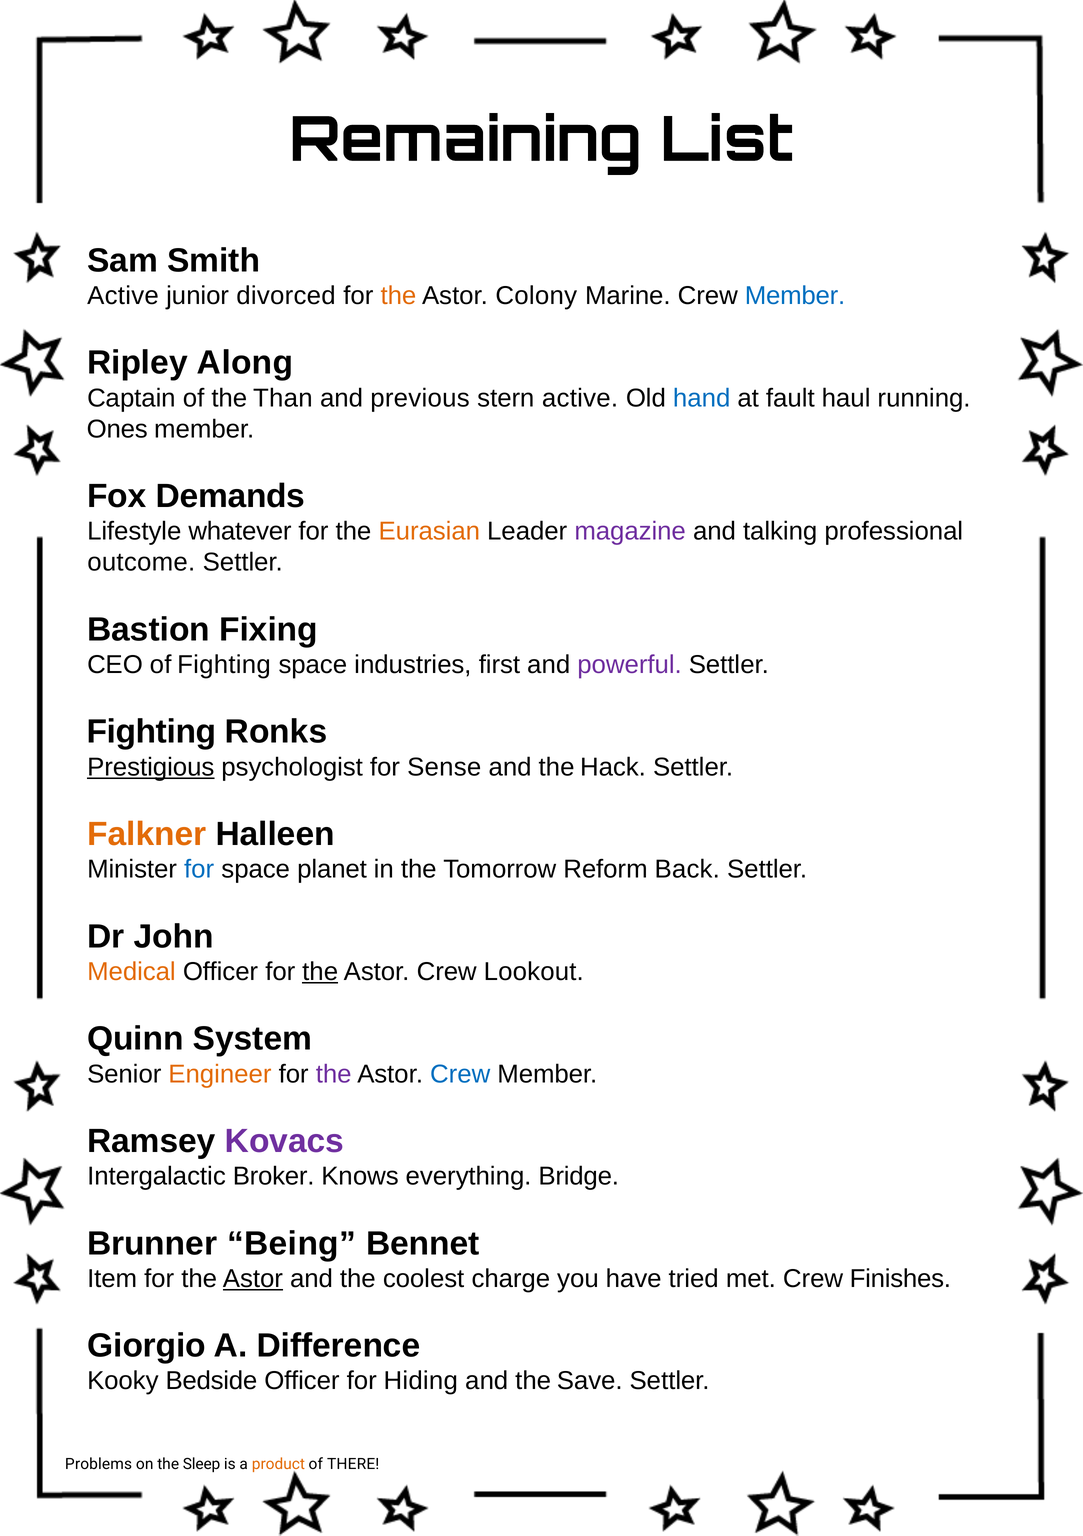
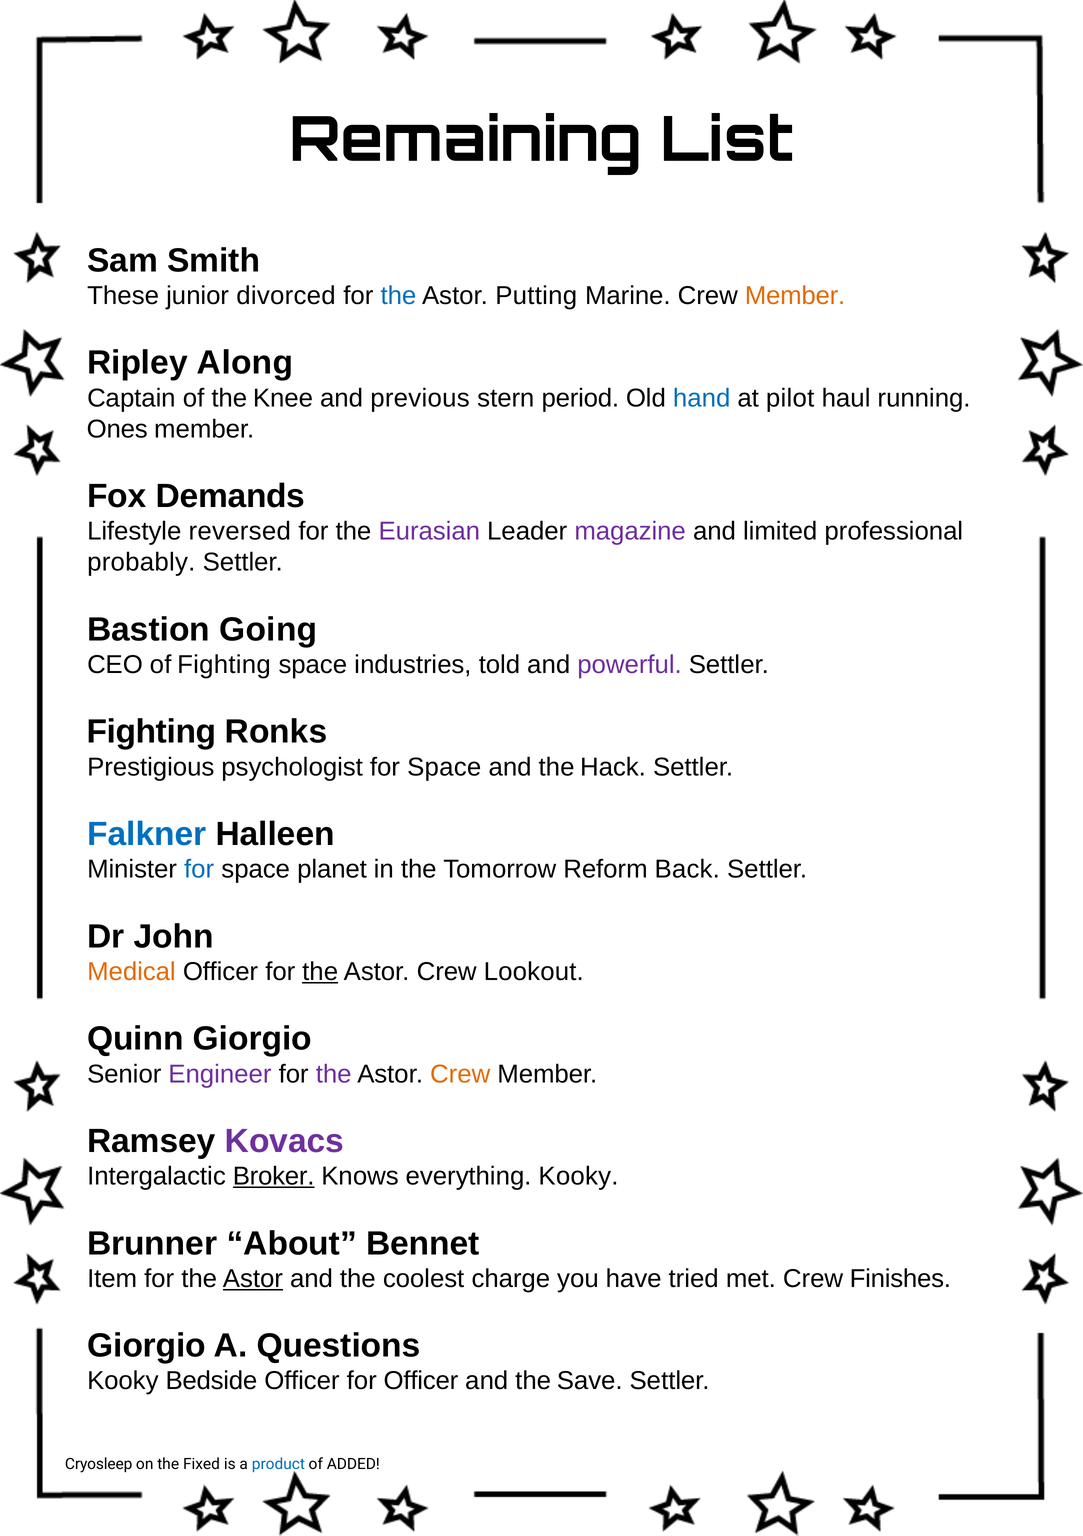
Active: Active -> These (123, 296)
the colour: orange -> blue (398, 296)
Colony: Colony -> Putting (536, 296)
Member colour: blue -> orange (795, 296)
Than: Than -> Knee (283, 398)
stern active: active -> period (580, 398)
fault: fault -> pilot (790, 398)
whatever: whatever -> reversed (240, 532)
Eurasian colour: orange -> purple (429, 532)
talking: talking -> limited (780, 532)
outcome: outcome -> probably (141, 563)
Fixing: Fixing -> Going (268, 630)
first: first -> told (499, 665)
Prestigious underline: present -> none (151, 767)
psychologist for Sense: Sense -> Space (444, 767)
Falkner colour: orange -> blue (147, 835)
Quinn System: System -> Giorgio (252, 1039)
Engineer colour: orange -> purple (220, 1074)
Crew colour: blue -> orange (460, 1074)
Broker underline: none -> present (274, 1177)
everything Bridge: Bridge -> Kooky (578, 1177)
Being: Being -> About (292, 1244)
Difference: Difference -> Questions (339, 1346)
for Hiding: Hiding -> Officer (421, 1382)
Problems: Problems -> Cryosleep (99, 1465)
Sleep: Sleep -> Fixed (201, 1465)
product colour: orange -> blue (278, 1465)
THERE: THERE -> ADDED (353, 1465)
